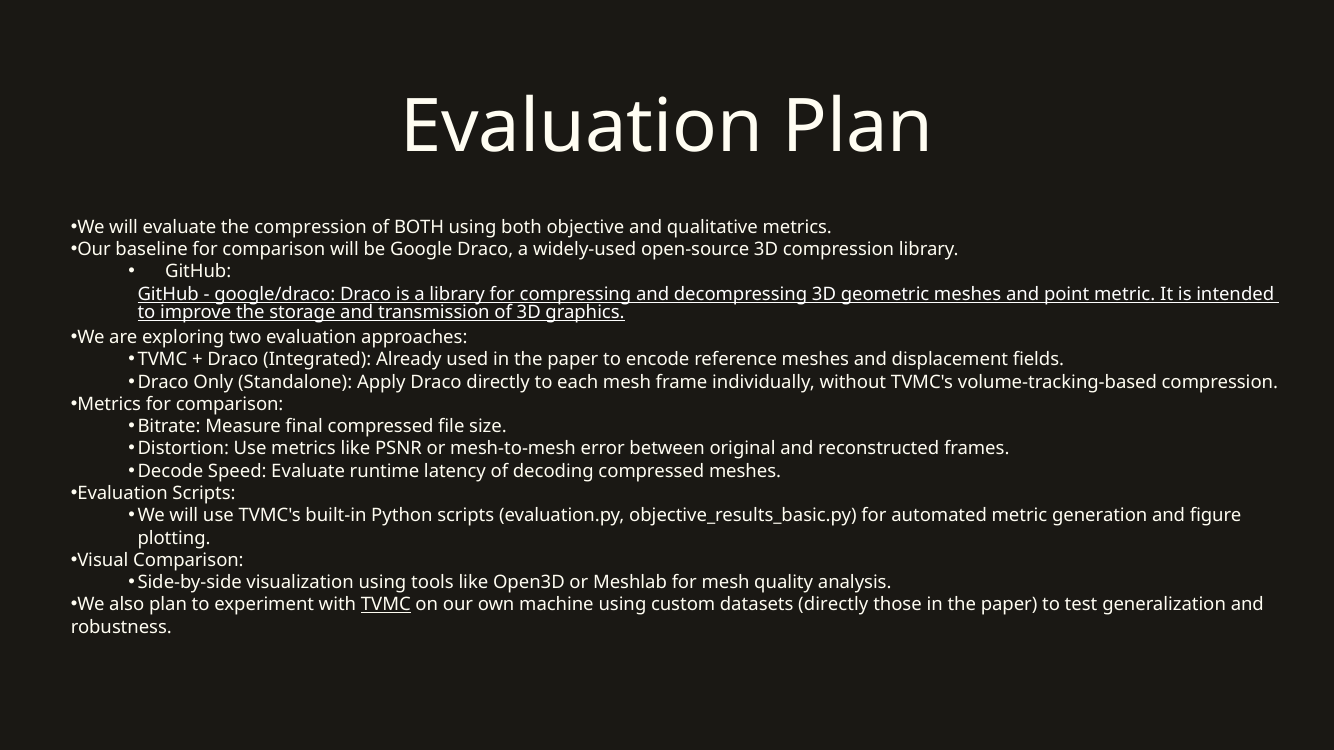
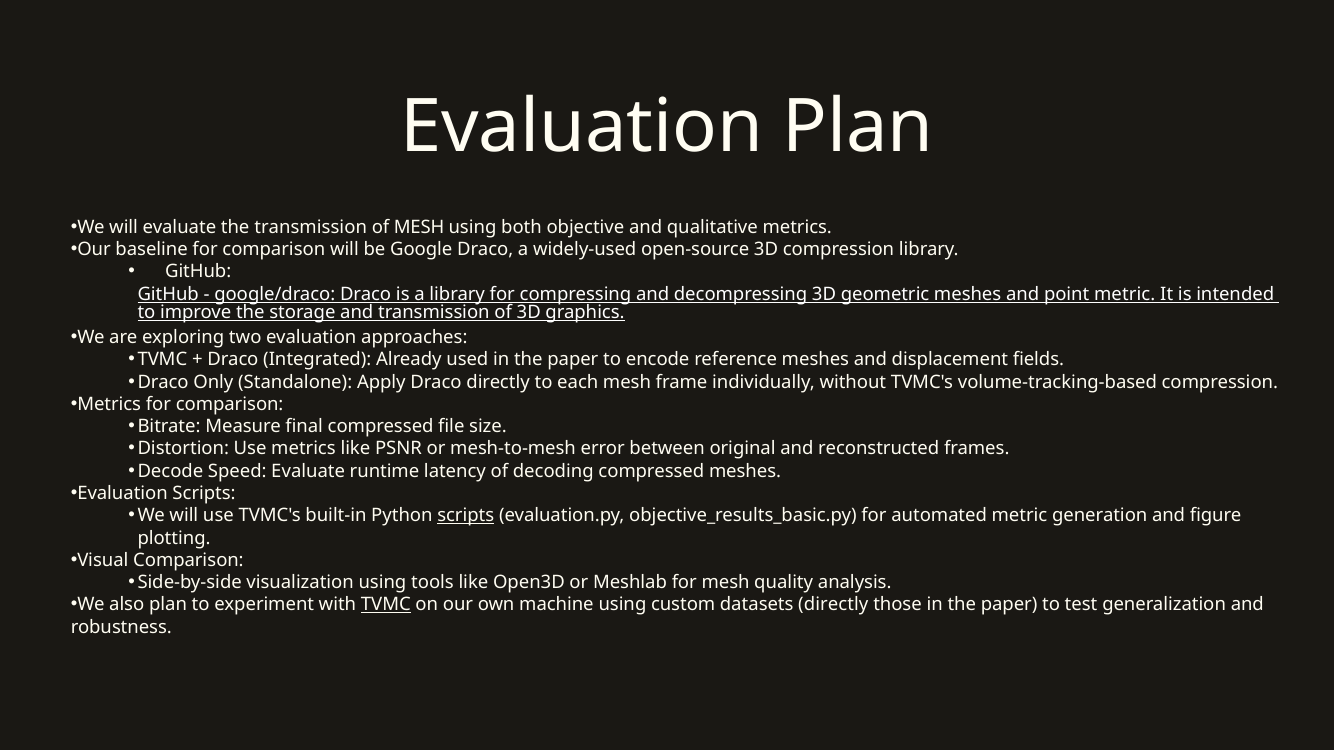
the compression: compression -> transmission (311, 227)
of BOTH: BOTH -> MESH (419, 227)
scripts underline: none -> present (466, 516)
